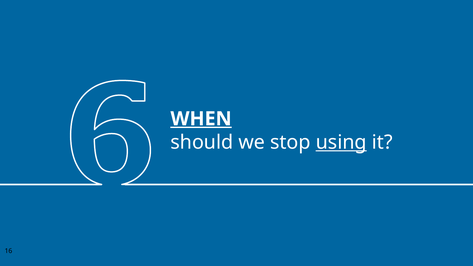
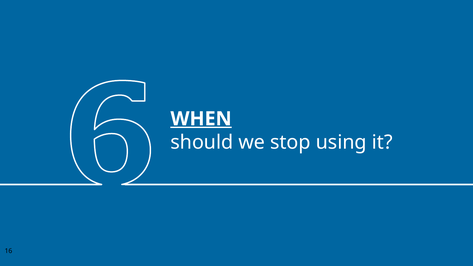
using underline: present -> none (341, 142)
